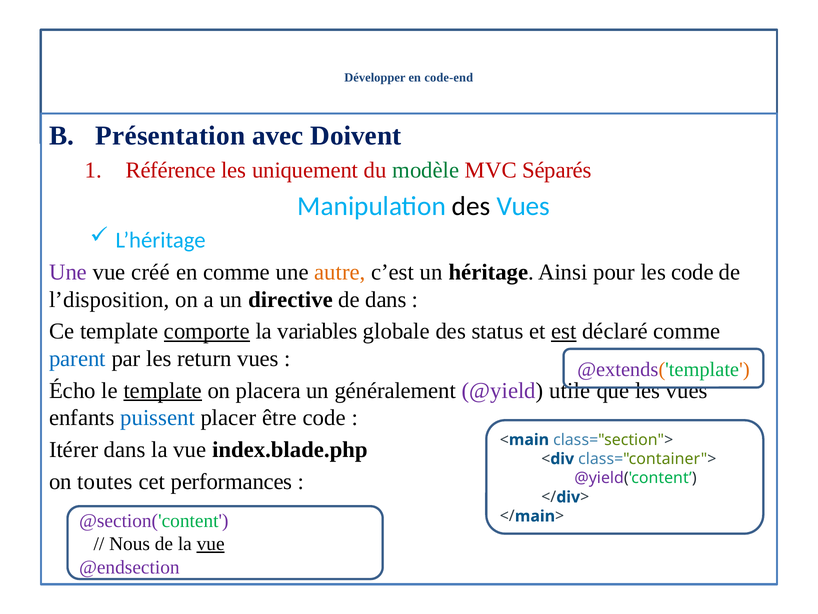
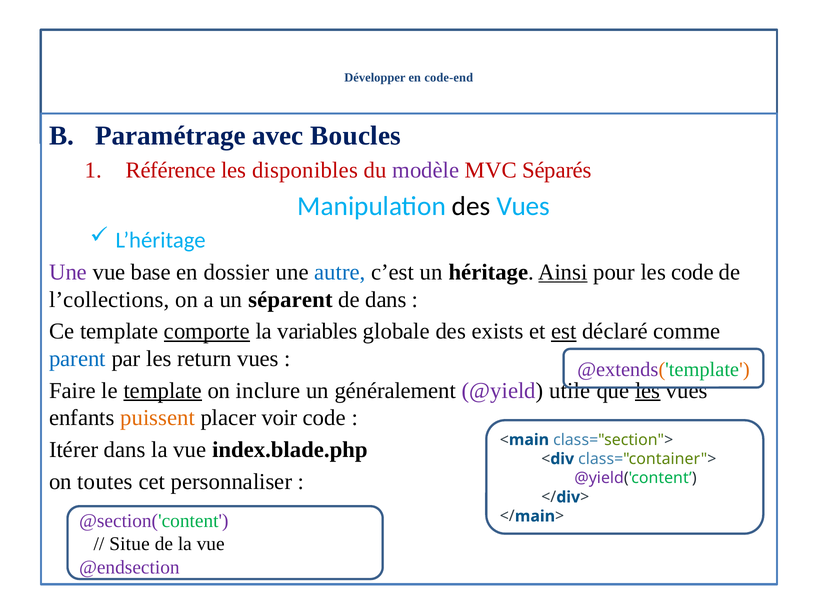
Présentation: Présentation -> Paramétrage (171, 136)
Doivent: Doivent -> Boucles (356, 136)
uniquement: uniquement -> disponibles (305, 170)
modèle colour: green -> purple (426, 170)
créé: créé -> base (151, 272)
en comme: comme -> dossier (236, 272)
autre colour: orange -> blue (340, 272)
Ainsi underline: none -> present (563, 272)
l’disposition: l’disposition -> l’collections (109, 299)
directive: directive -> séparent (290, 299)
status: status -> exists (497, 331)
Écho: Écho -> Faire (72, 390)
placera: placera -> inclure (268, 390)
les underline: none -> present (648, 390)
puissent colour: blue -> orange (158, 418)
être: être -> voir (280, 418)
performances: performances -> personnaliser (232, 481)
Nous: Nous -> Situe (129, 543)
vue underline: present -> none (211, 543)
